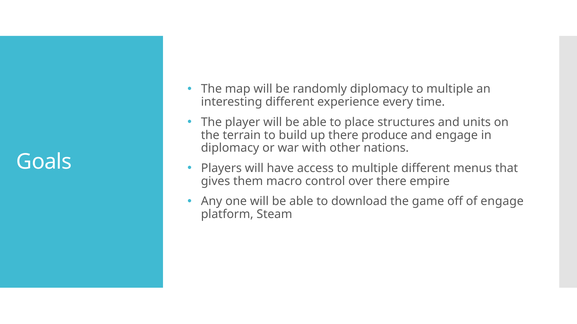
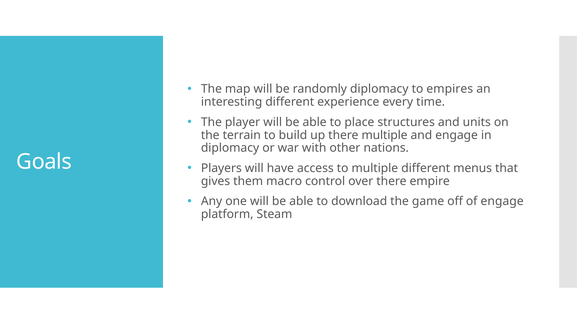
multiple: multiple -> empires (450, 89)
there produce: produce -> multiple (385, 135)
